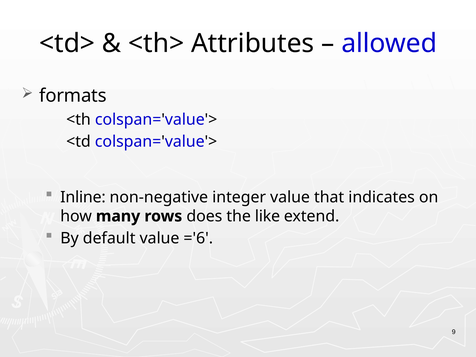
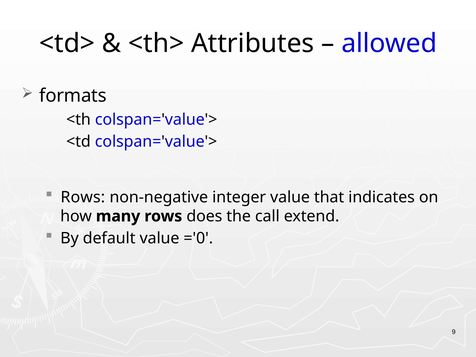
Inline: Inline -> Rows (83, 197)
like: like -> call (267, 216)
='6: ='6 -> ='0 (198, 238)
